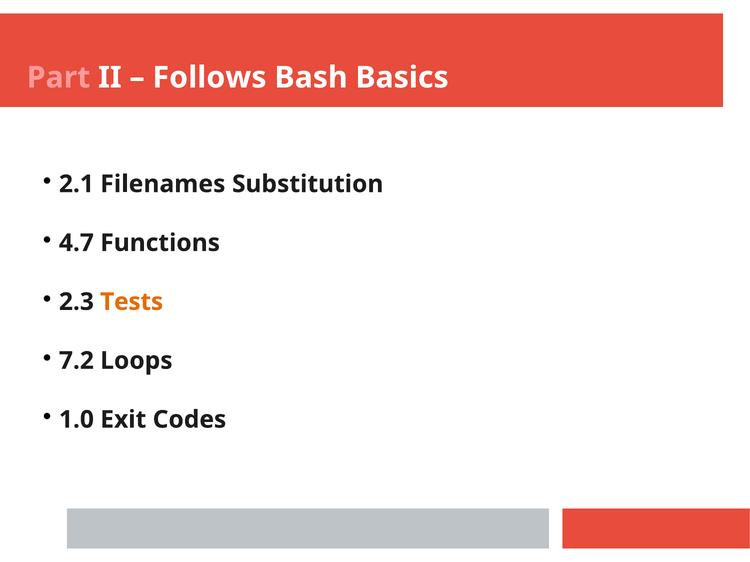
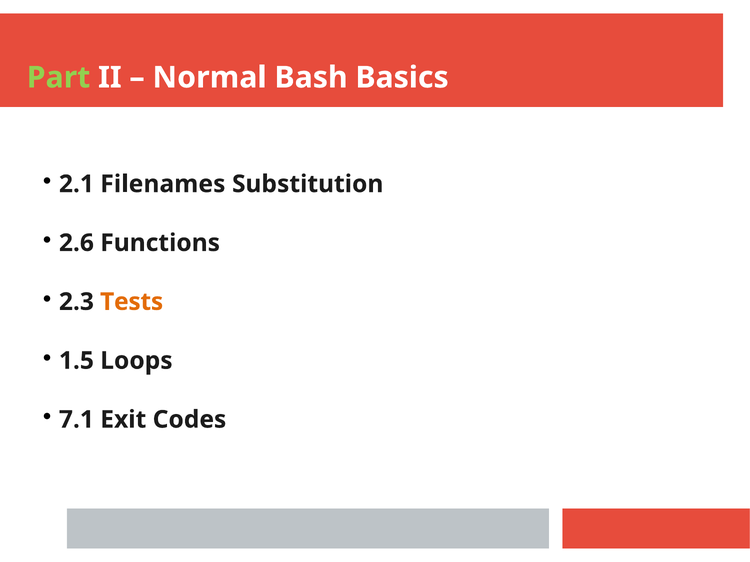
Part colour: pink -> light green (59, 78)
Follows: Follows -> Normal (210, 78)
4.7: 4.7 -> 2.6 (76, 243)
7.2: 7.2 -> 1.5 (76, 361)
1.0: 1.0 -> 7.1 (76, 420)
